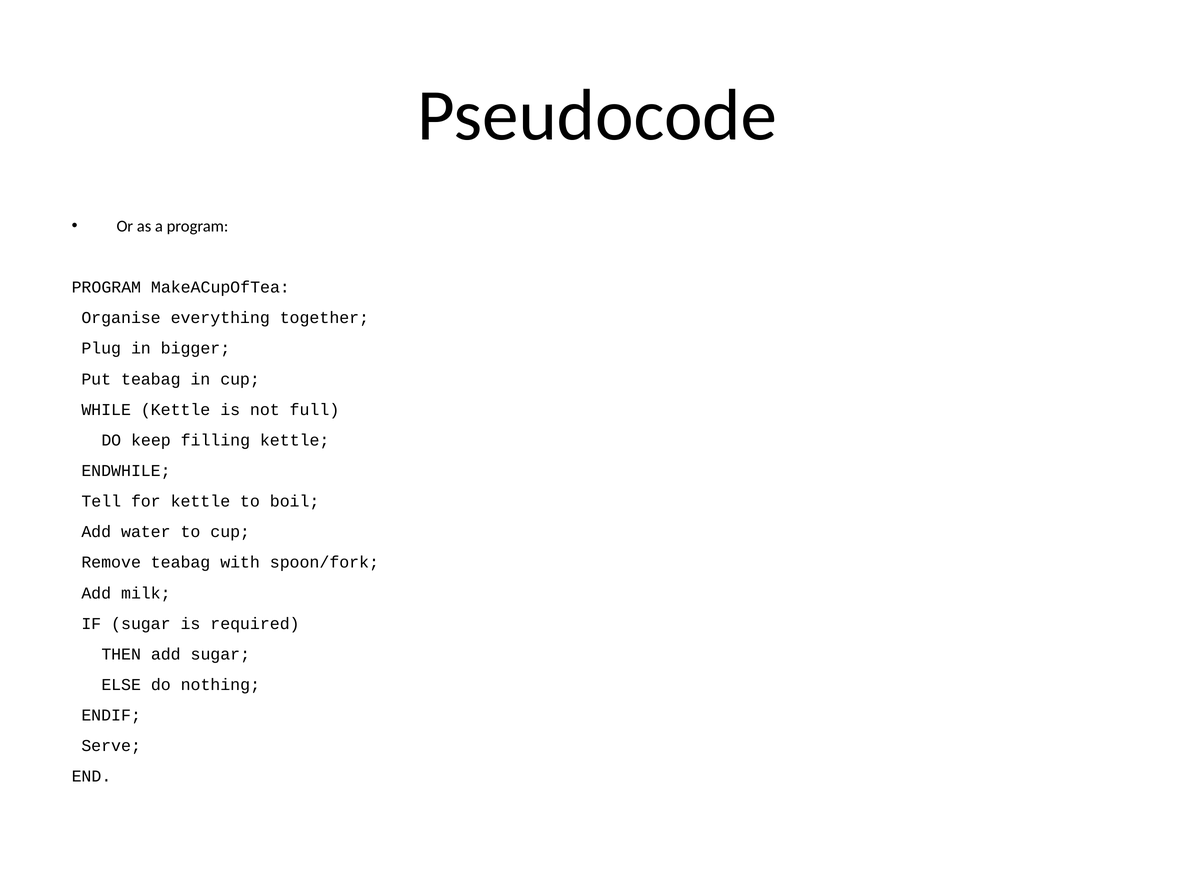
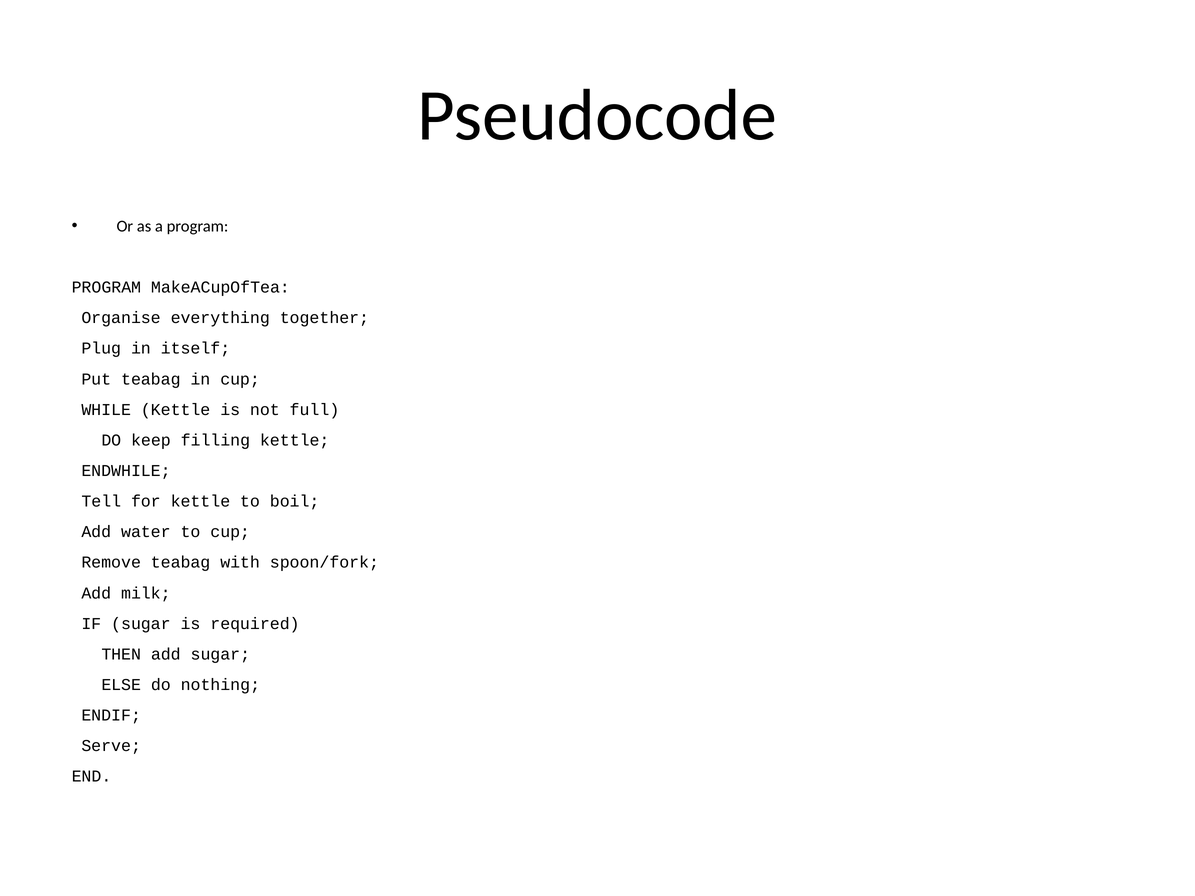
bigger: bigger -> itself (195, 349)
